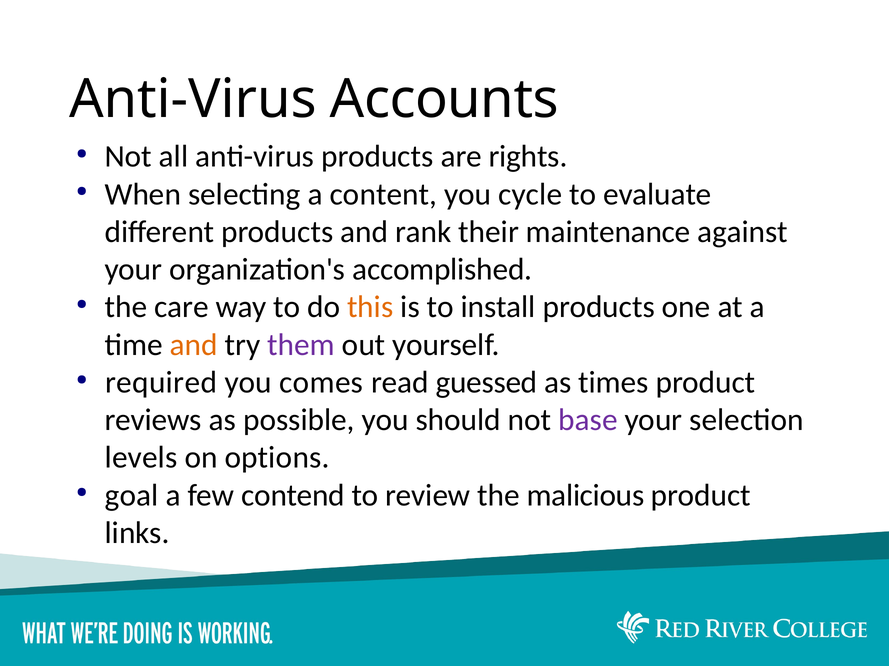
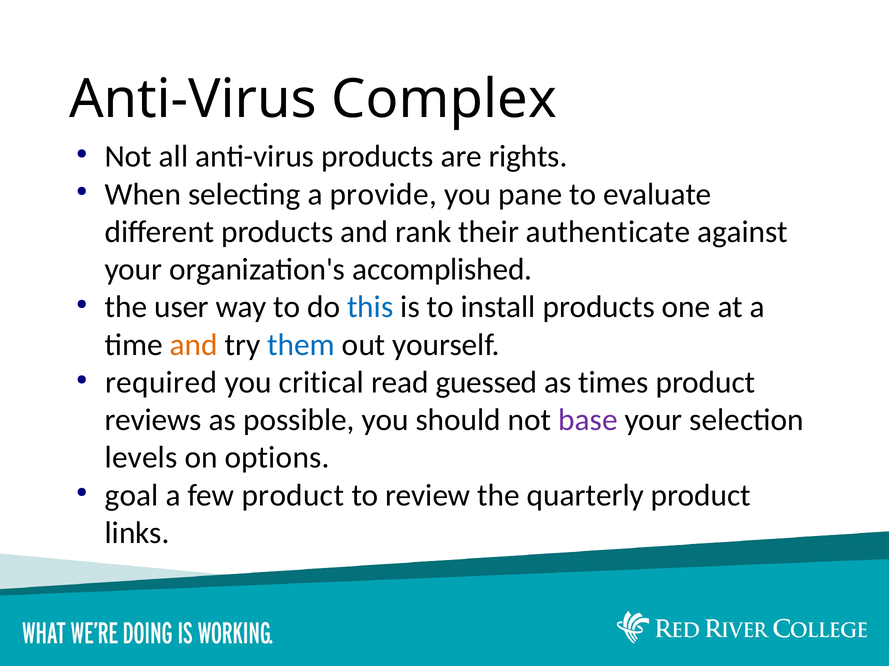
Accounts: Accounts -> Complex (444, 100)
content: content -> provide (383, 194)
cycle: cycle -> pane (530, 194)
maintenance: maintenance -> authenticate (608, 232)
care: care -> user (182, 307)
this colour: orange -> blue (370, 307)
them colour: purple -> blue (301, 345)
comes: comes -> critical (321, 383)
few contend: contend -> product (293, 496)
malicious: malicious -> quarterly (585, 496)
